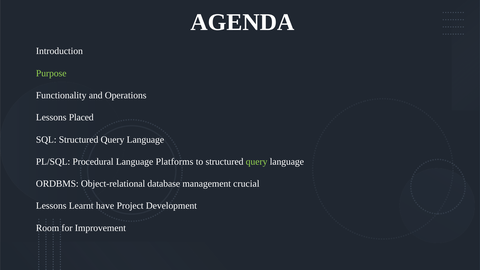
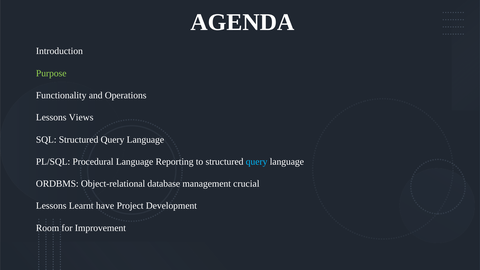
Placed: Placed -> Views (81, 117)
Platforms: Platforms -> Reporting (175, 162)
query colour: light green -> light blue (257, 162)
